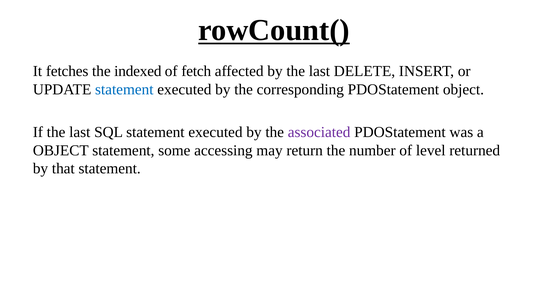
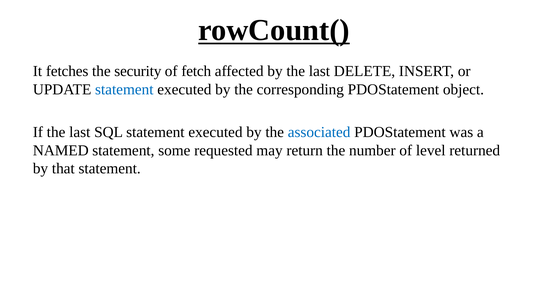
indexed: indexed -> security (138, 71)
associated colour: purple -> blue (319, 132)
OBJECT: OBJECT -> NAMED (61, 150)
accessing: accessing -> requested (223, 150)
